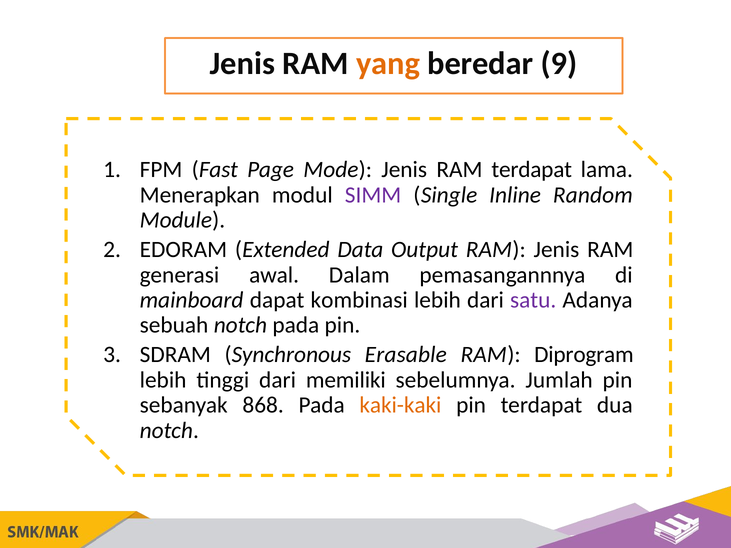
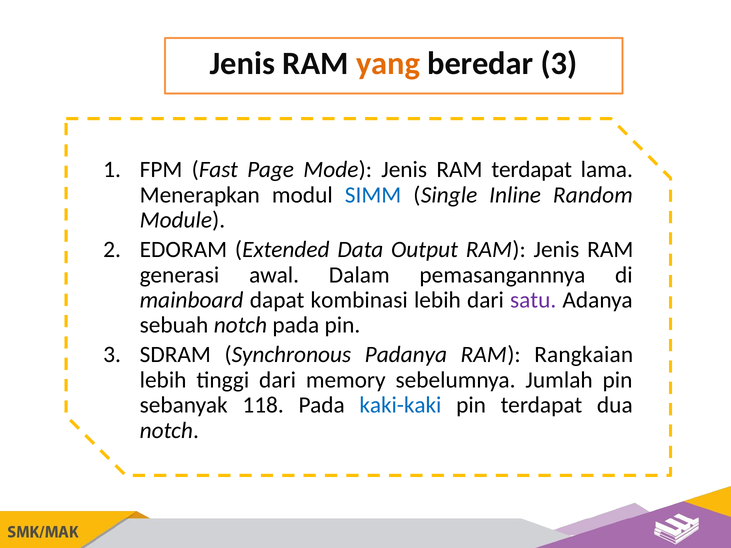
beredar 9: 9 -> 3 (559, 64)
SIMM colour: purple -> blue (373, 195)
Erasable: Erasable -> Padanya (406, 355)
Diprogram: Diprogram -> Rangkaian (584, 355)
memiliki: memiliki -> memory (346, 380)
868: 868 -> 118 (263, 405)
kaki-kaki colour: orange -> blue (400, 405)
